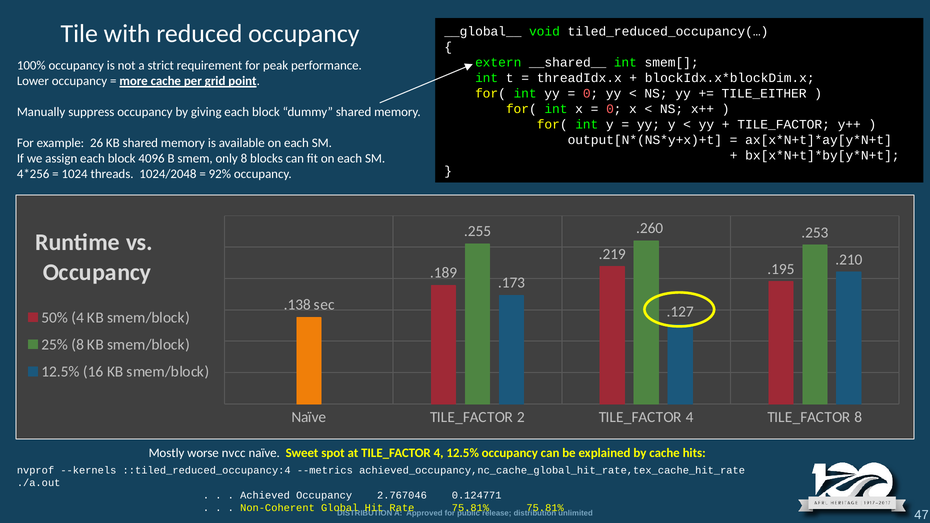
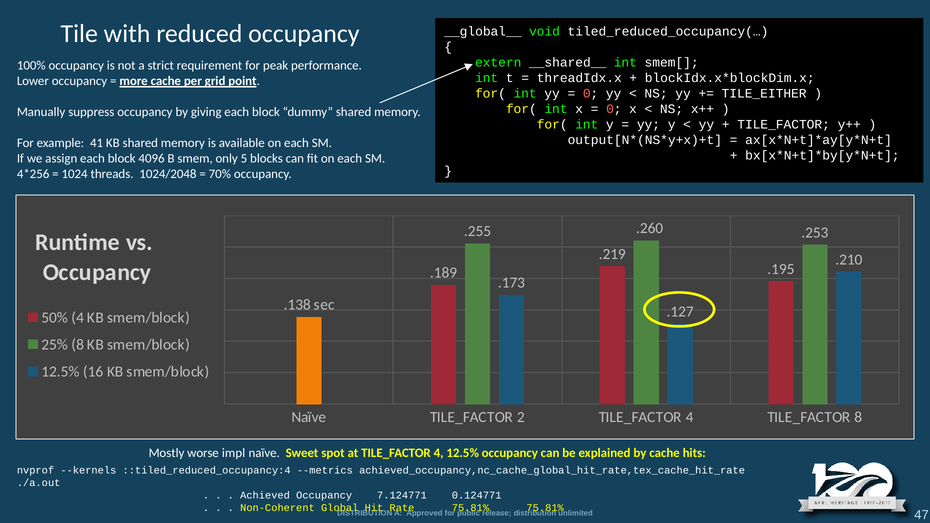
26: 26 -> 41 (97, 143)
only 8: 8 -> 5 (244, 159)
92%: 92% -> 70% (220, 174)
nvcc: nvcc -> impl (234, 453)
2.767046: 2.767046 -> 7.124771 (402, 495)
